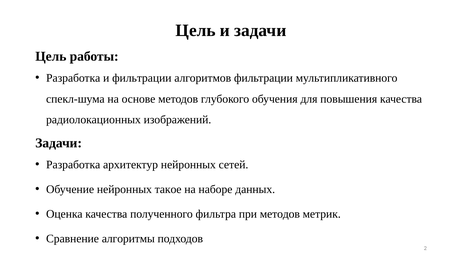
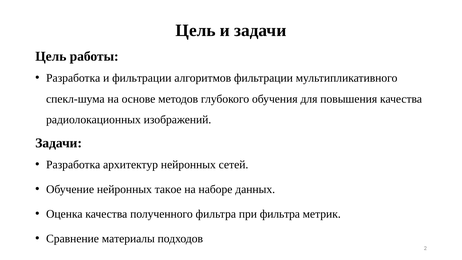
при методов: методов -> фильтра (280, 214)
алгоритмы: алгоритмы -> материалы (128, 239)
